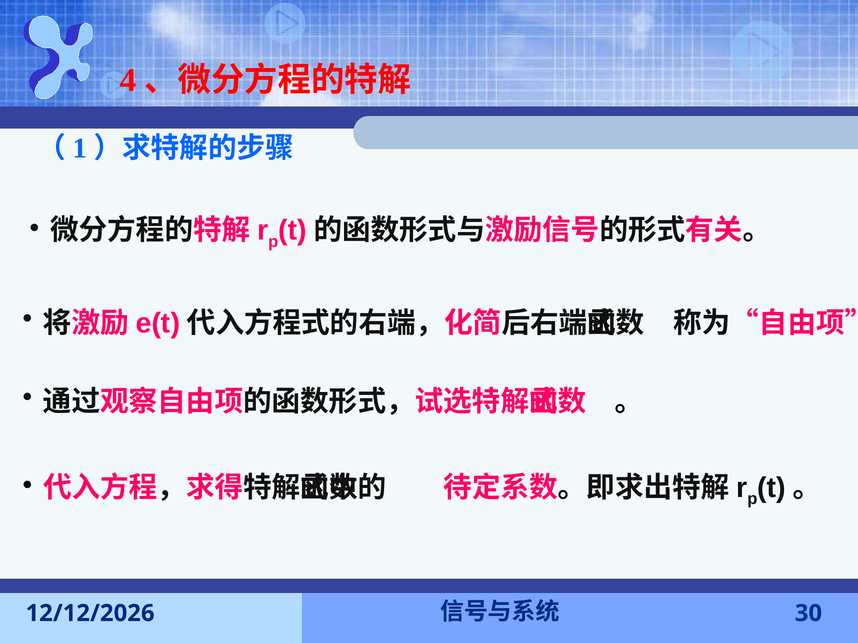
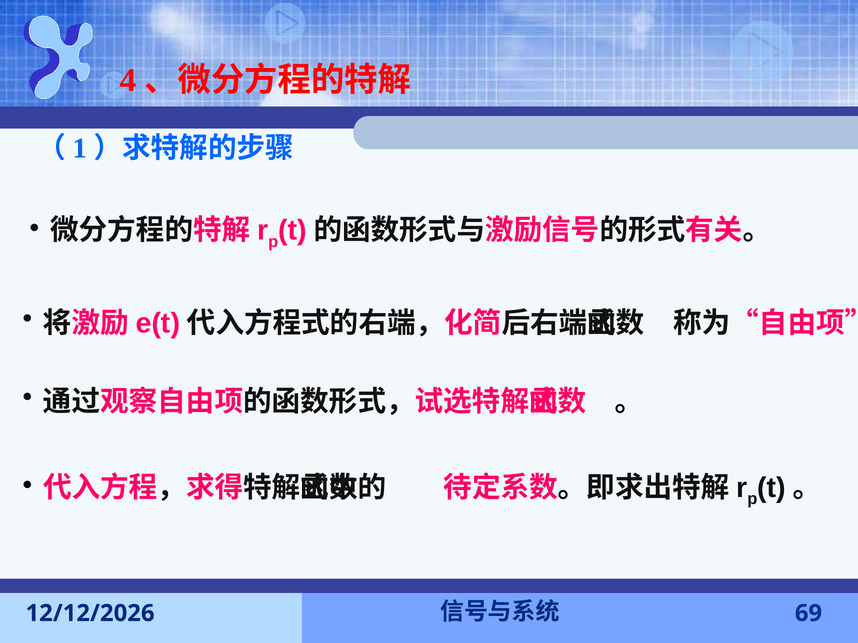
30: 30 -> 69 (808, 614)
